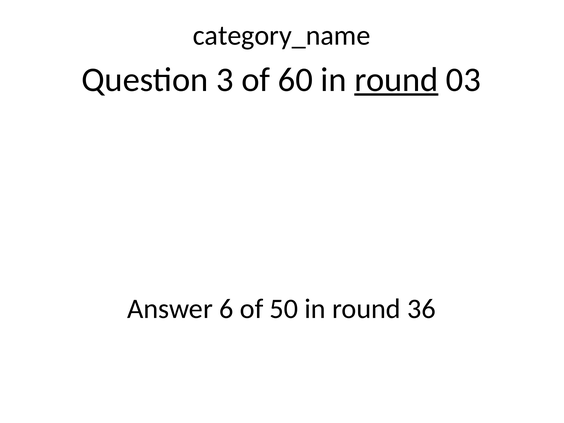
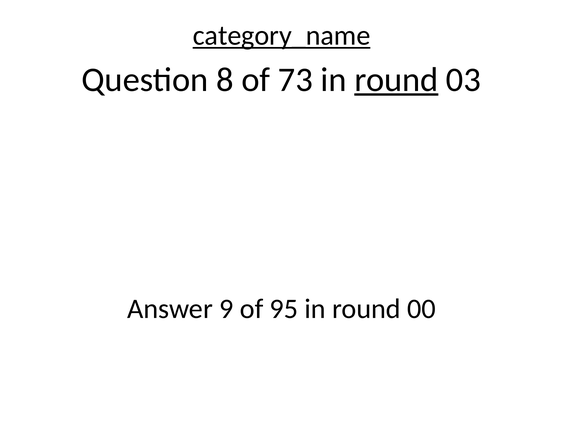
category_name underline: none -> present (282, 36)
3: 3 -> 8 (225, 80)
60: 60 -> 73 (295, 80)
6: 6 -> 9 (226, 309)
50: 50 -> 95 (284, 309)
36: 36 -> 00 (421, 309)
